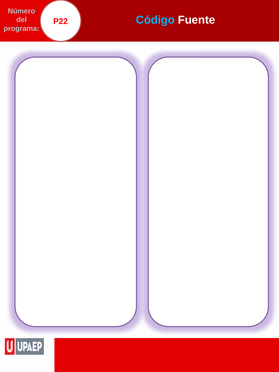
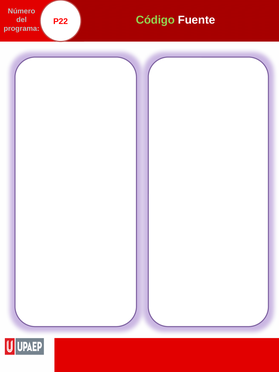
Código colour: light blue -> light green (155, 20)
